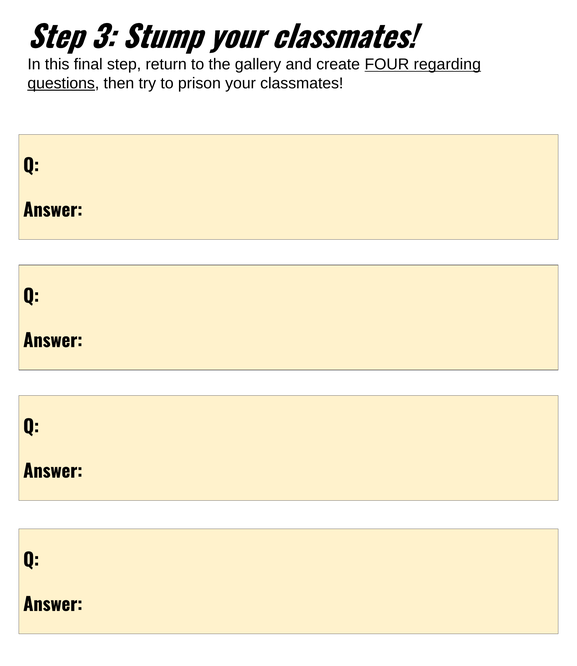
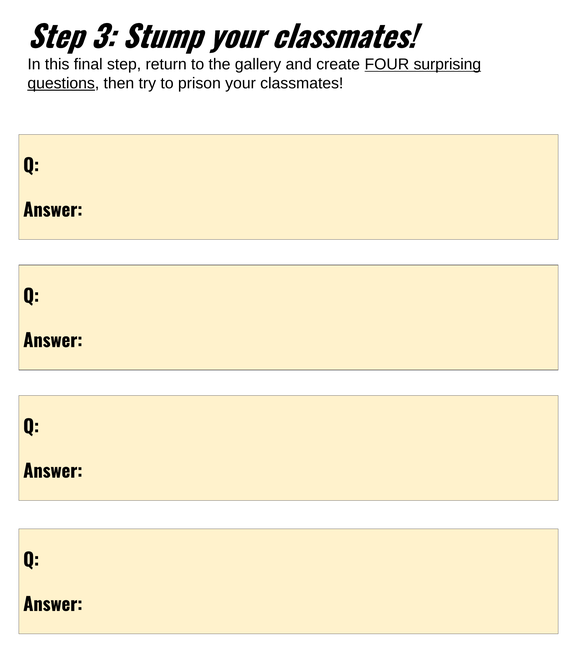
regarding: regarding -> surprising (447, 64)
